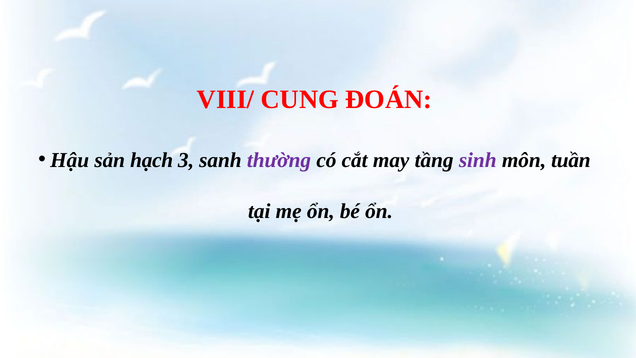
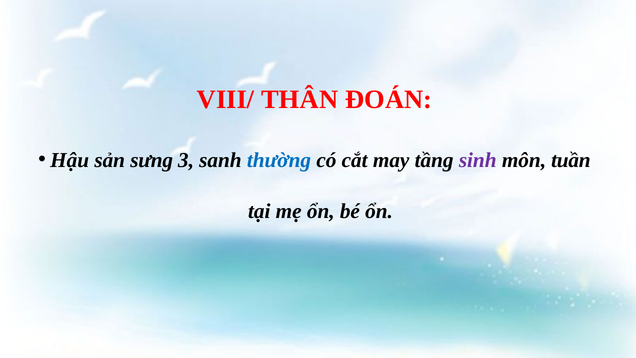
CUNG: CUNG -> THÂN (300, 100)
hạch: hạch -> sưng (152, 160)
thường colour: purple -> blue (279, 160)
